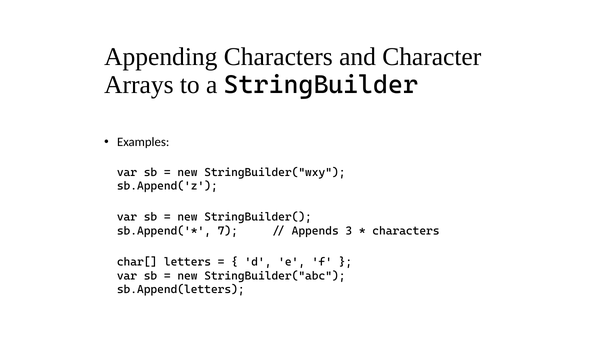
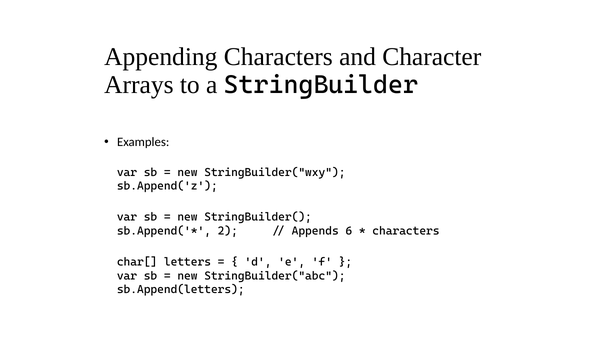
7: 7 -> 2 (228, 231)
3: 3 -> 6 (349, 231)
